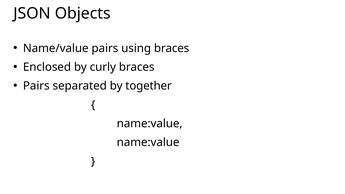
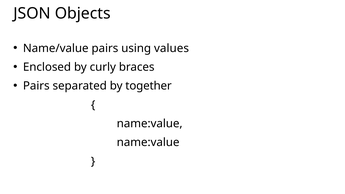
using braces: braces -> values (171, 48)
